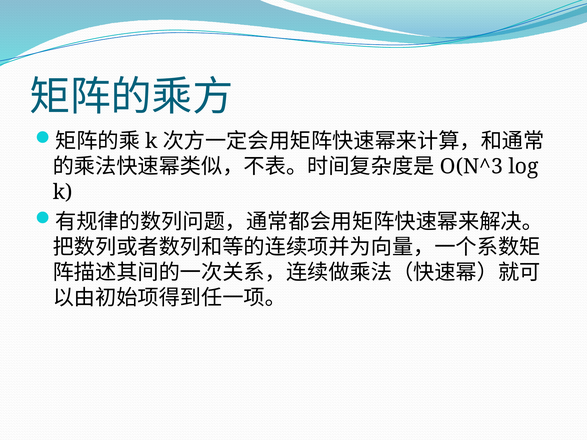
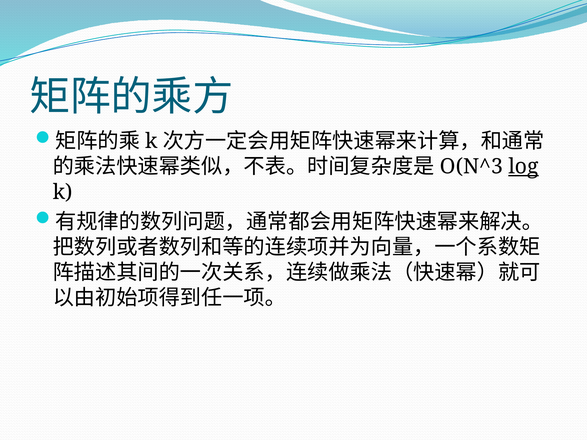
log underline: none -> present (523, 167)
